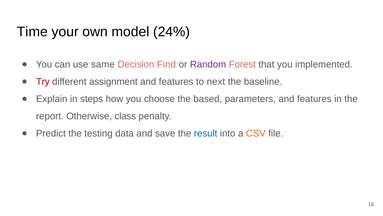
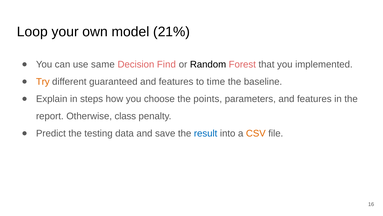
Time: Time -> Loop (32, 32)
24%: 24% -> 21% (172, 32)
Random colour: purple -> black (208, 64)
Try colour: red -> orange (43, 81)
assignment: assignment -> guaranteed (113, 81)
next: next -> time (216, 81)
based: based -> points (208, 99)
